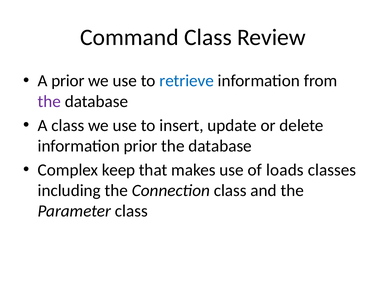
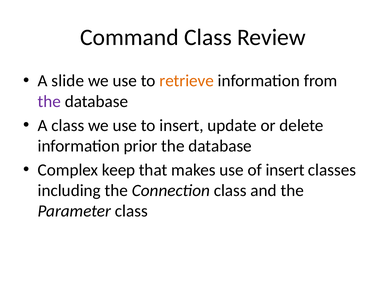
A prior: prior -> slide (68, 81)
retrieve colour: blue -> orange (187, 81)
of loads: loads -> insert (285, 170)
